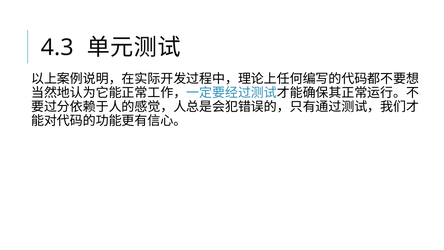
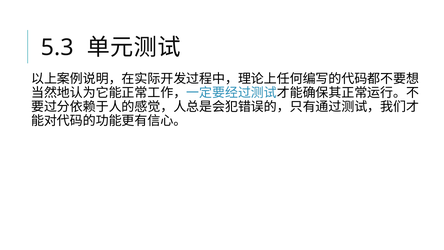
4.3: 4.3 -> 5.3 (57, 48)
